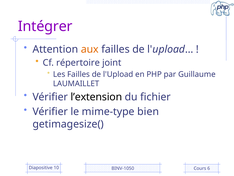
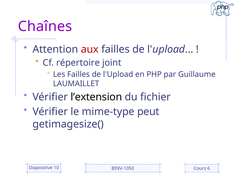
Intégrer: Intégrer -> Chaînes (45, 26)
aux colour: orange -> red (90, 49)
bien: bien -> peut (148, 111)
